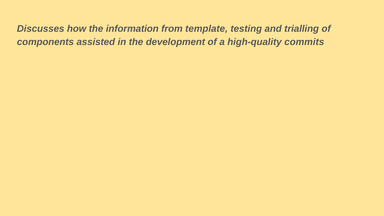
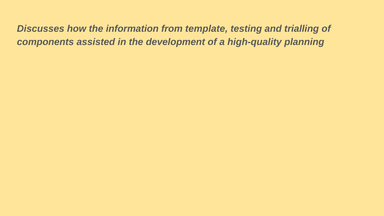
commits: commits -> planning (304, 42)
